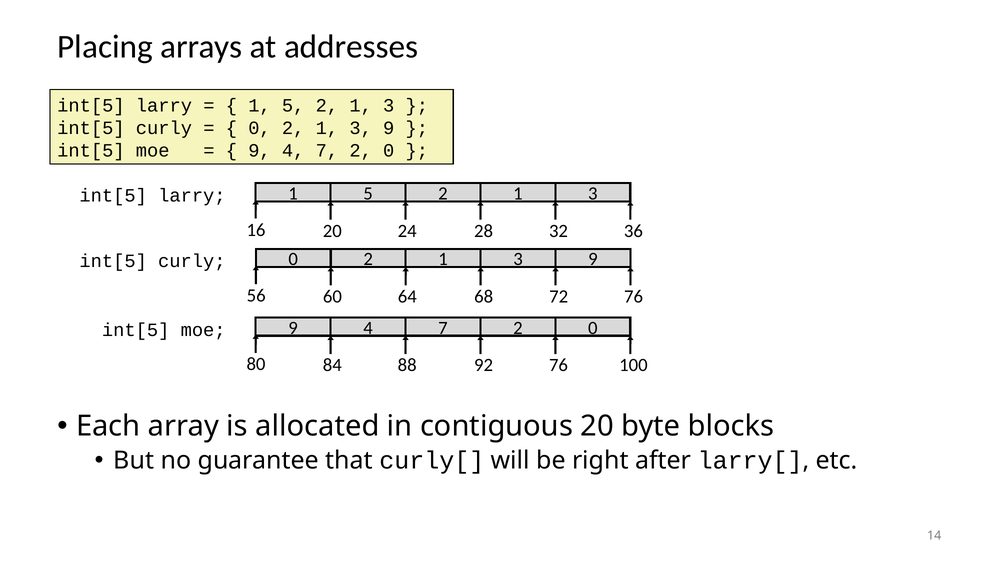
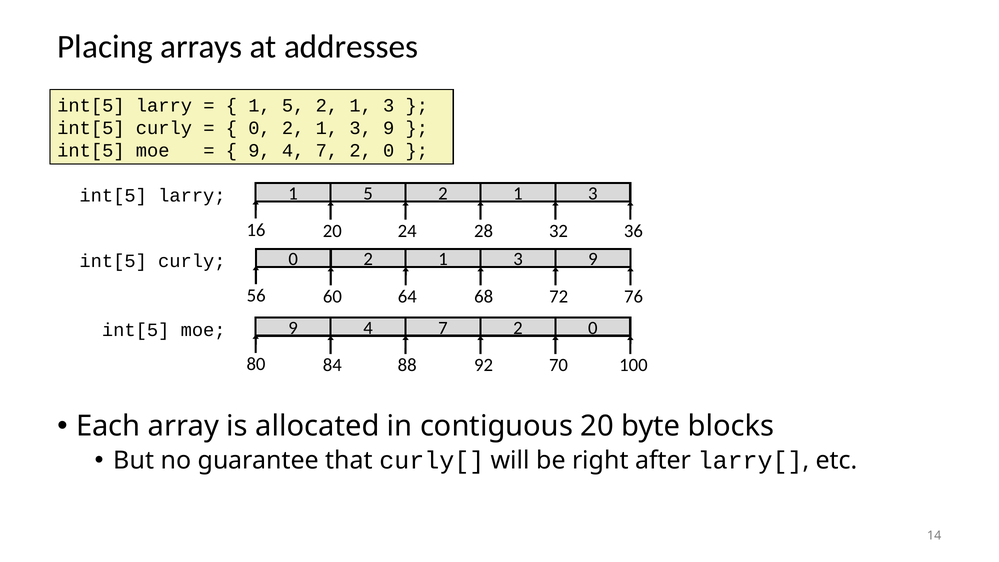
92 76: 76 -> 70 (558, 365)
